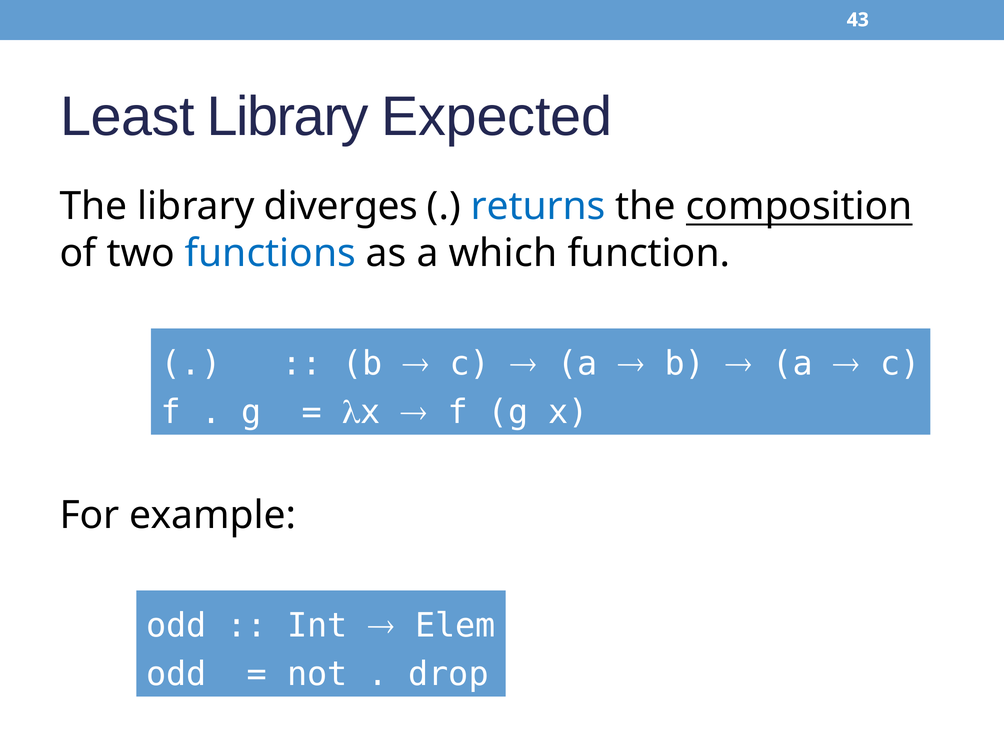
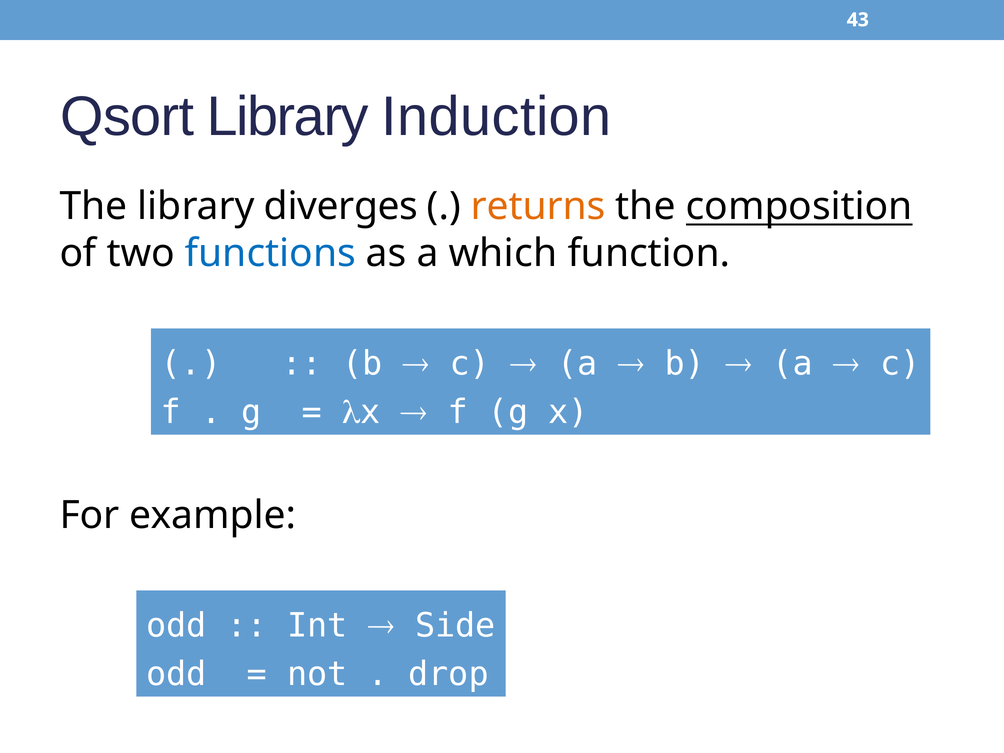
Least: Least -> Qsort (127, 117)
Expected: Expected -> Induction (496, 117)
returns colour: blue -> orange (538, 207)
Elem: Elem -> Side (455, 626)
